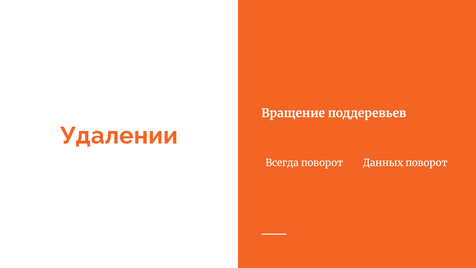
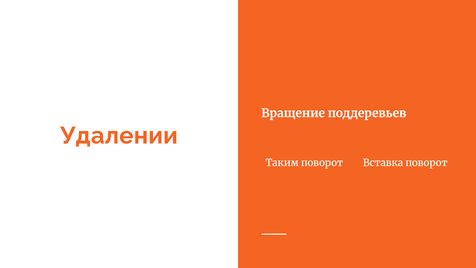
Всегда: Всегда -> Таким (282, 163)
Данных: Данных -> Вставка (383, 163)
